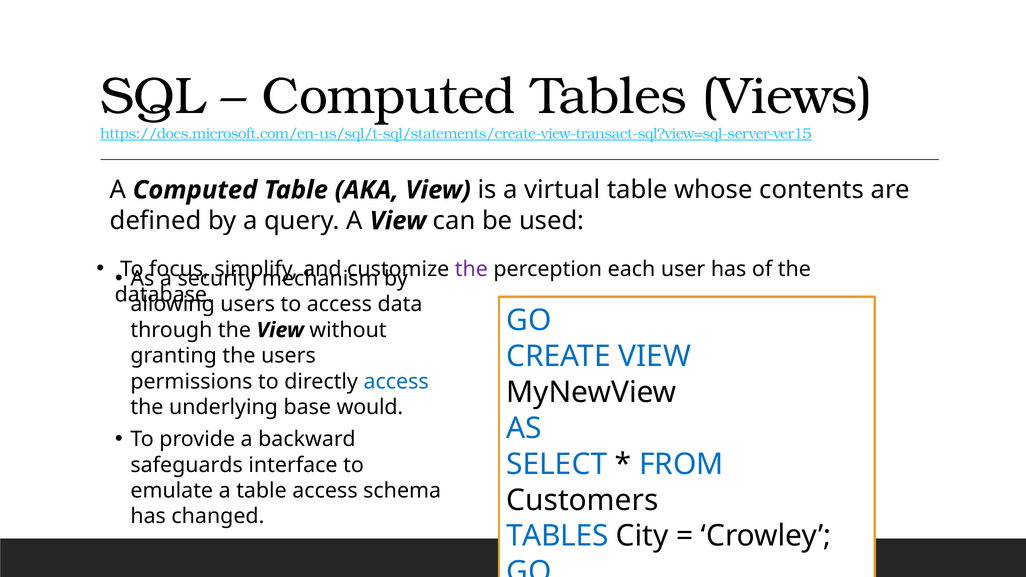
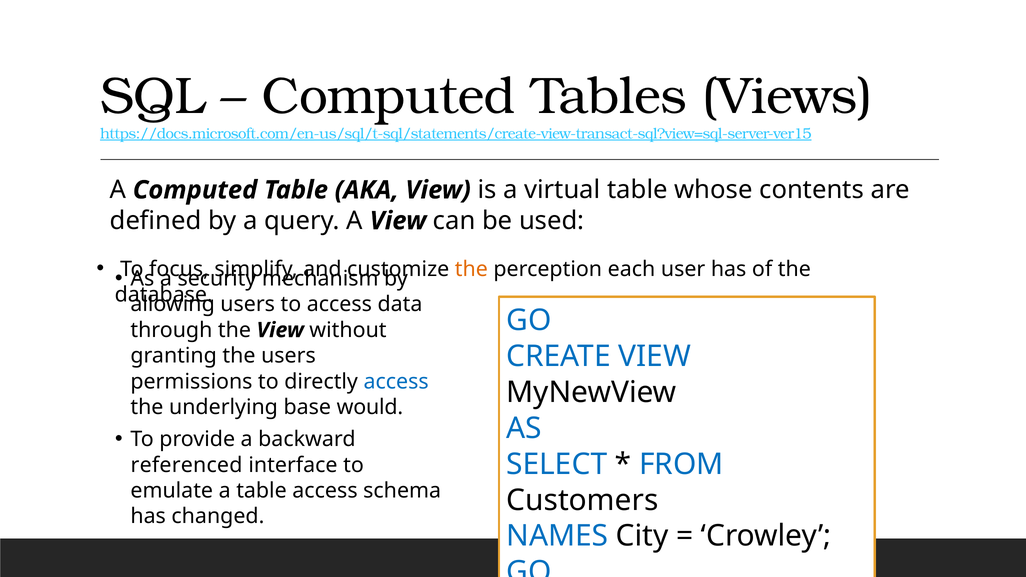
the colour: purple -> orange (471, 269)
safeguards: safeguards -> referenced (187, 465)
TABLES: TABLES -> NAMES (557, 536)
